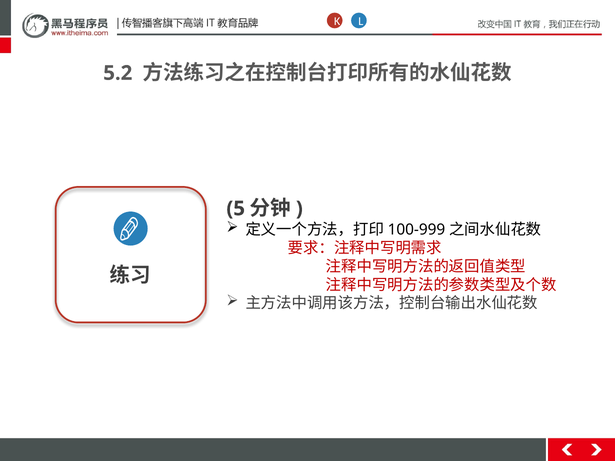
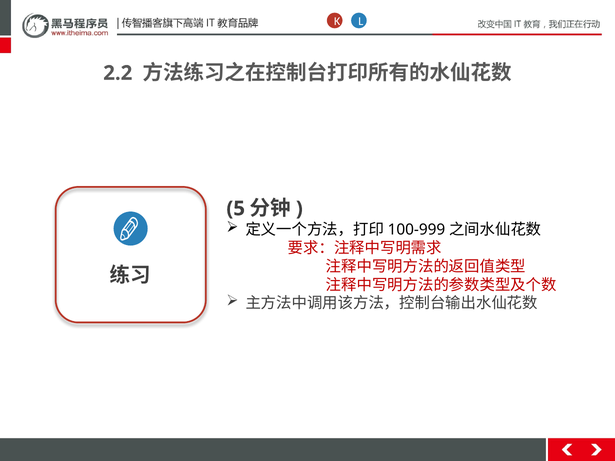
5.2: 5.2 -> 2.2 (118, 73)
